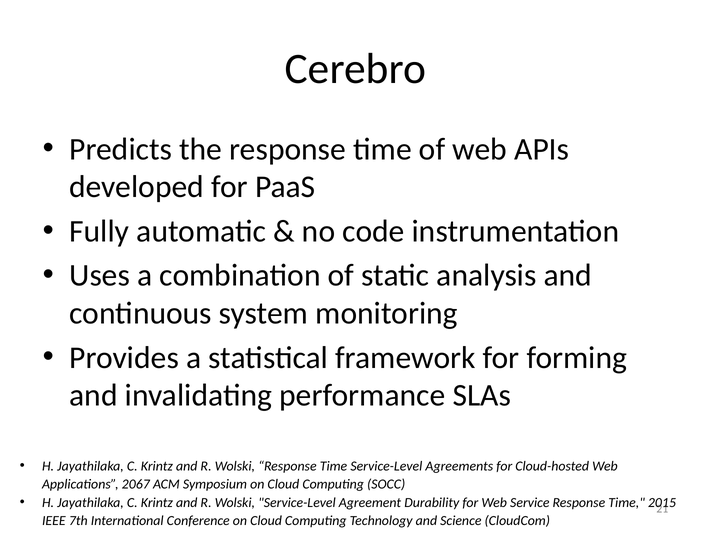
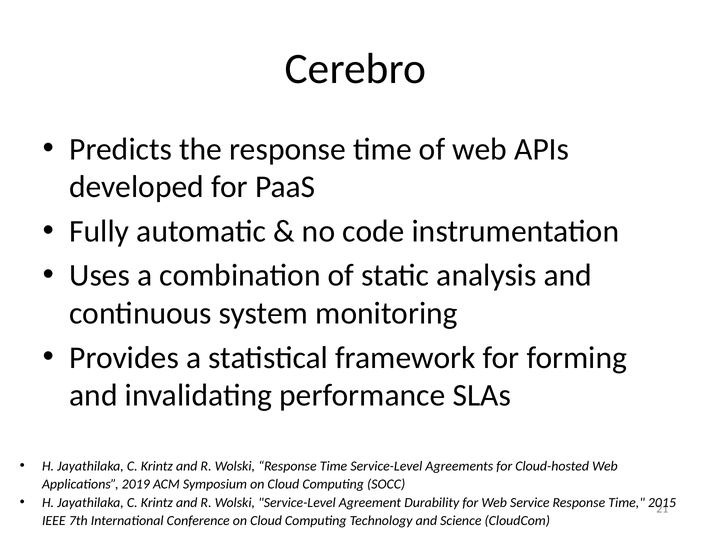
2067: 2067 -> 2019 (136, 484)
